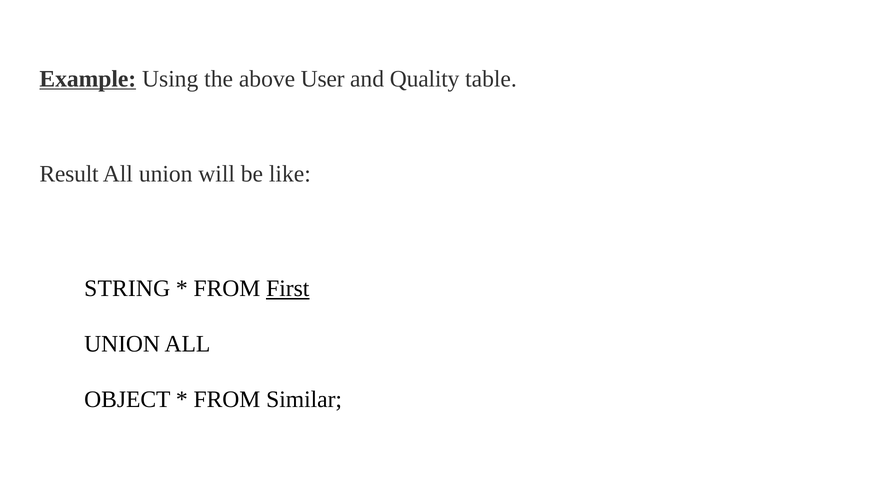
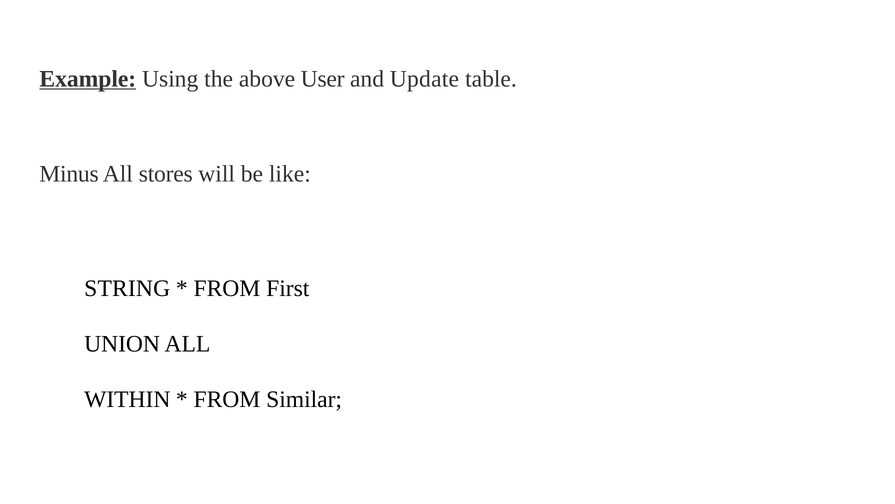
Quality: Quality -> Update (424, 79)
Result: Result -> Minus (69, 174)
All union: union -> stores (166, 174)
First underline: present -> none (288, 288)
OBJECT: OBJECT -> WITHIN (127, 399)
